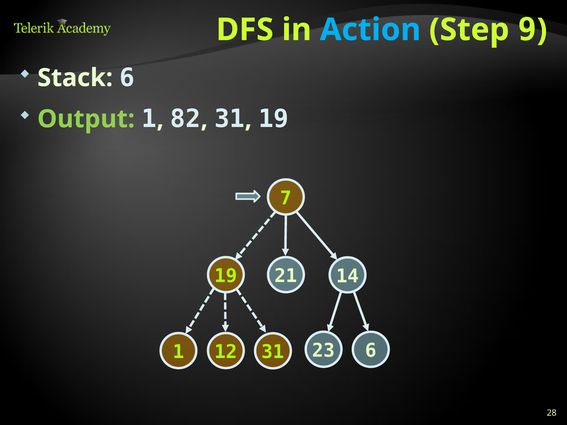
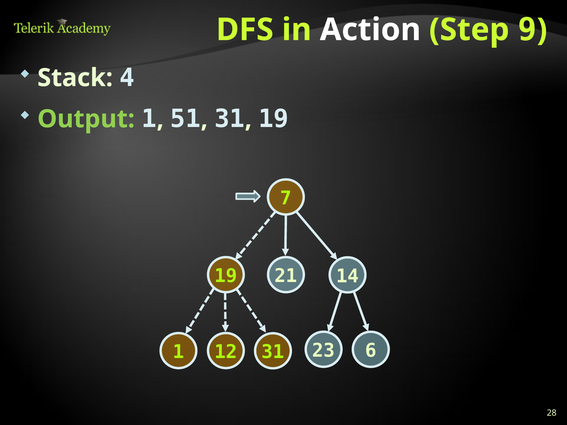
Action colour: light blue -> white (370, 30)
Stack 6: 6 -> 4 (127, 78)
82: 82 -> 51 (185, 119)
